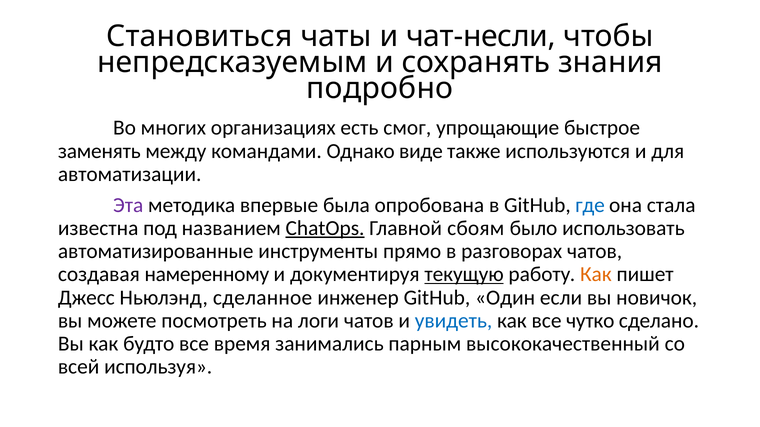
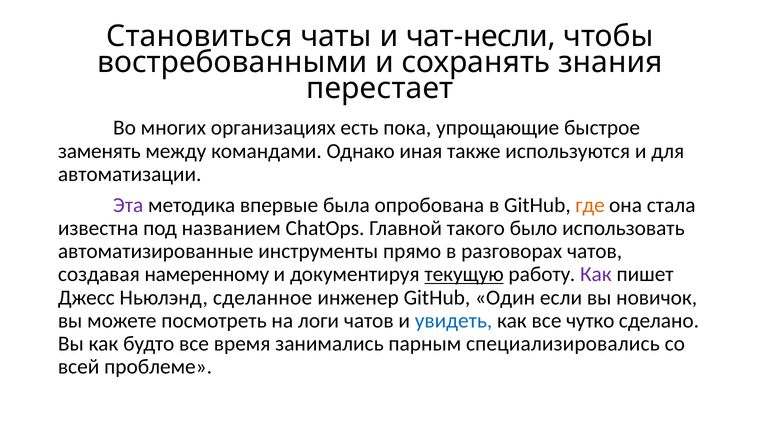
непредсказуемым: непредсказуемым -> востребованными (232, 62)
подробно: подробно -> перестает (380, 88)
смог: смог -> пока (407, 128)
виде: виде -> иная (421, 151)
где colour: blue -> orange (590, 205)
ChatOps underline: present -> none (325, 228)
сбоям: сбоям -> такого (476, 228)
Как colour: orange -> purple (596, 275)
высококачественный: высококачественный -> специализировались (563, 344)
используя: используя -> проблеме (158, 367)
